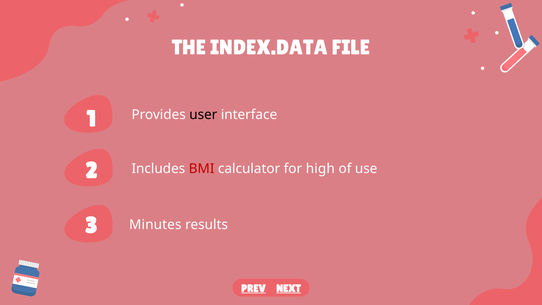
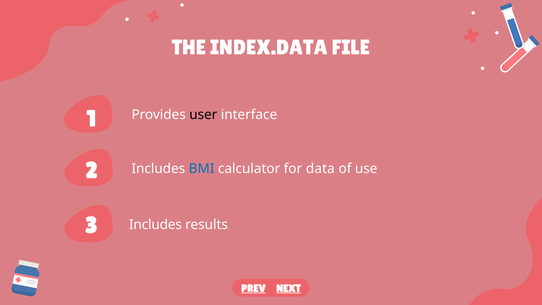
BMI colour: red -> blue (202, 168)
high: high -> data (320, 168)
Minutes: Minutes -> Includes (155, 225)
